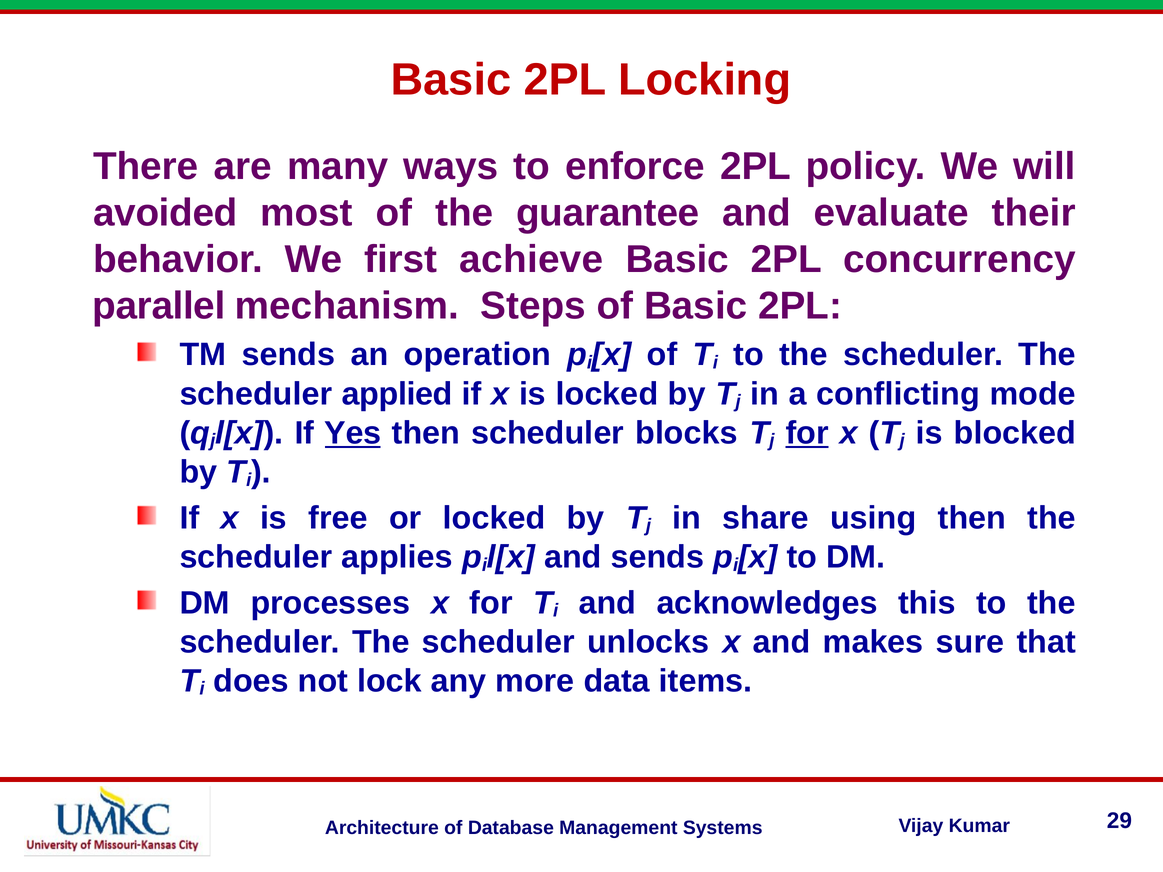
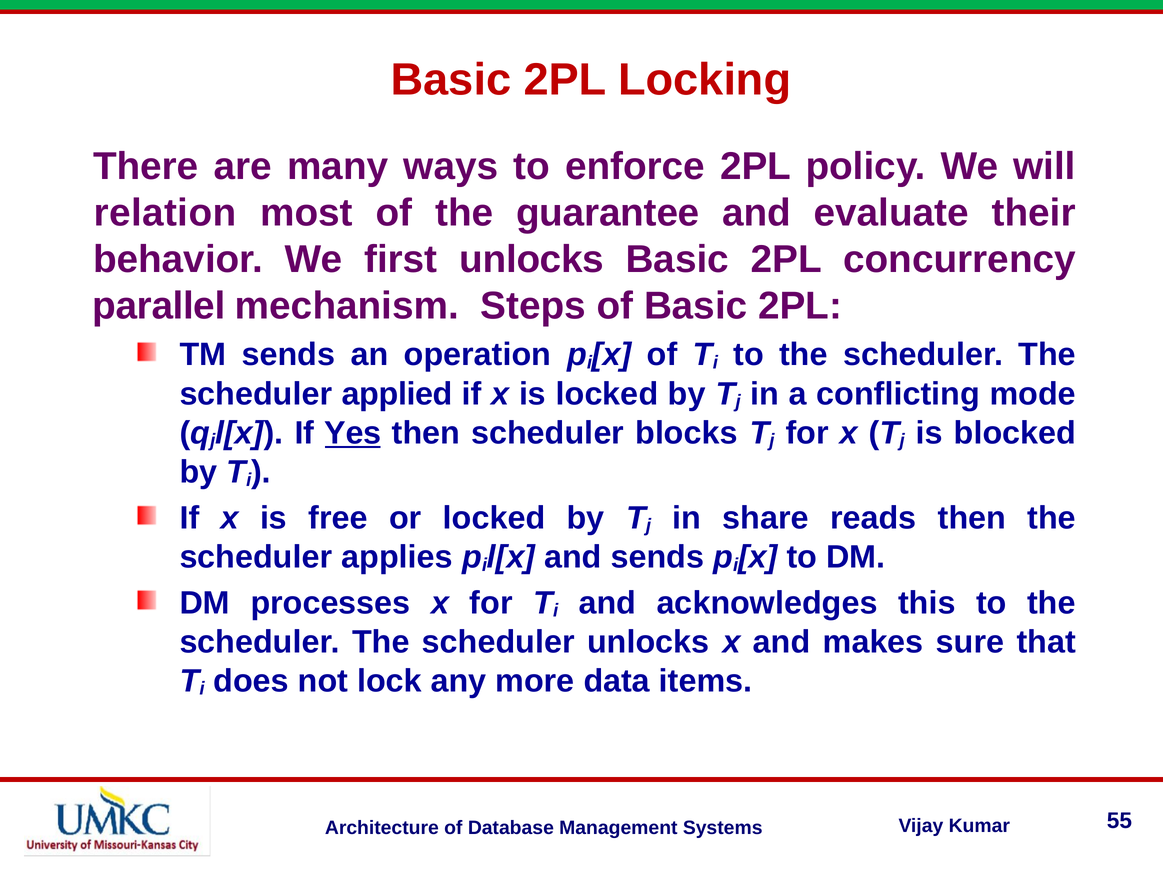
avoided: avoided -> relation (165, 213)
first achieve: achieve -> unlocks (532, 260)
for underline: present -> none (807, 433)
using: using -> reads (873, 518)
29: 29 -> 55 (1119, 821)
